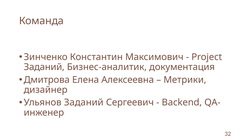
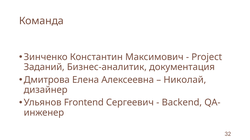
Метрики: Метрики -> Николай (185, 80)
Ульянов Заданий: Заданий -> Frontend (84, 103)
